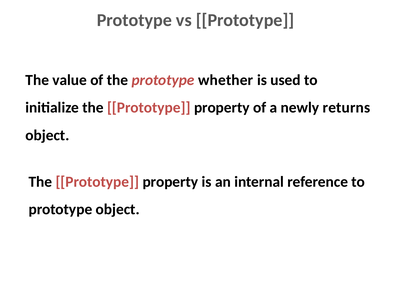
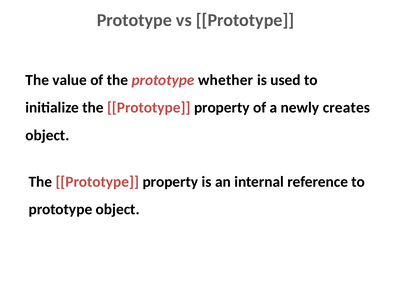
returns: returns -> creates (346, 108)
